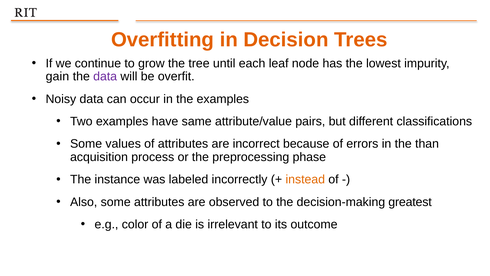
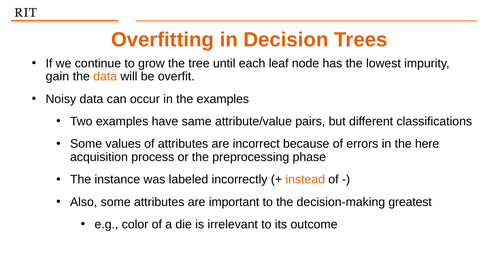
data colour: purple -> orange (105, 76)
than: than -> here (427, 144)
observed: observed -> important (234, 202)
